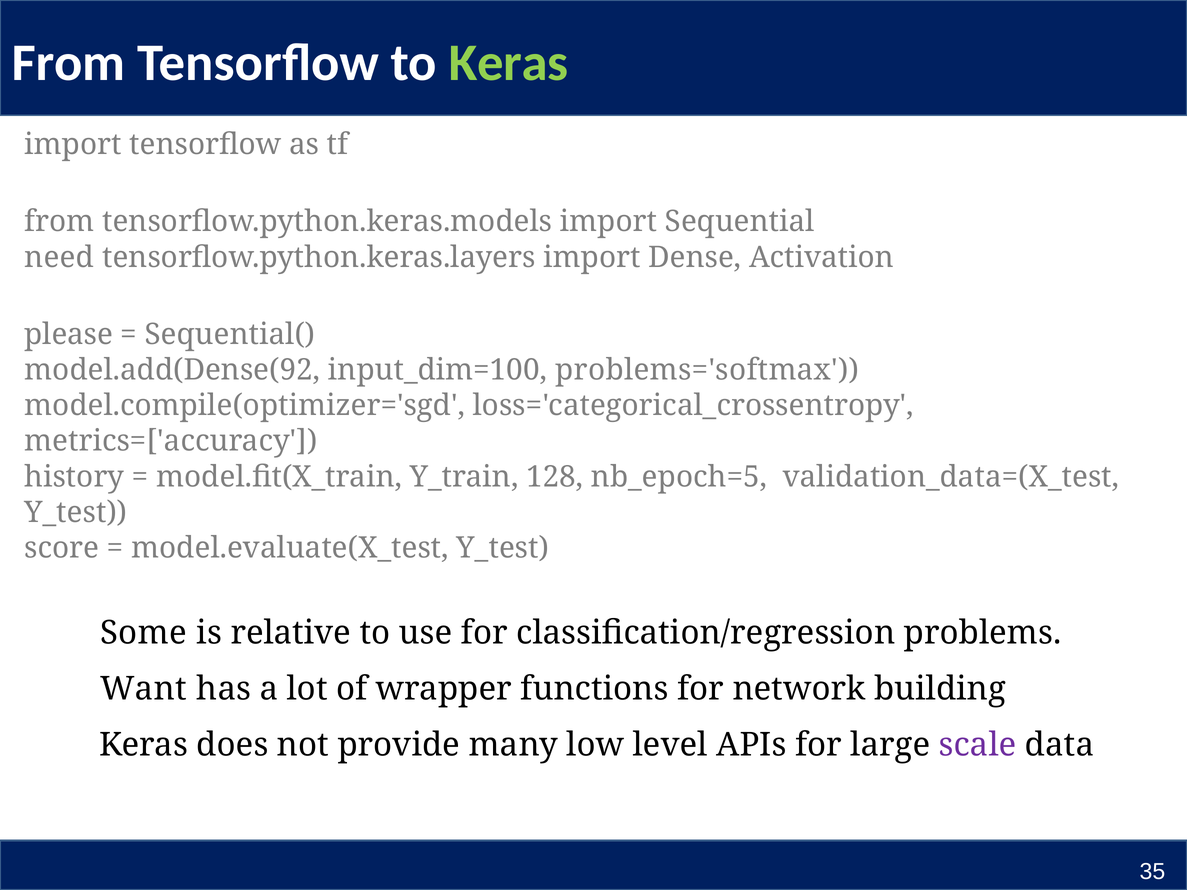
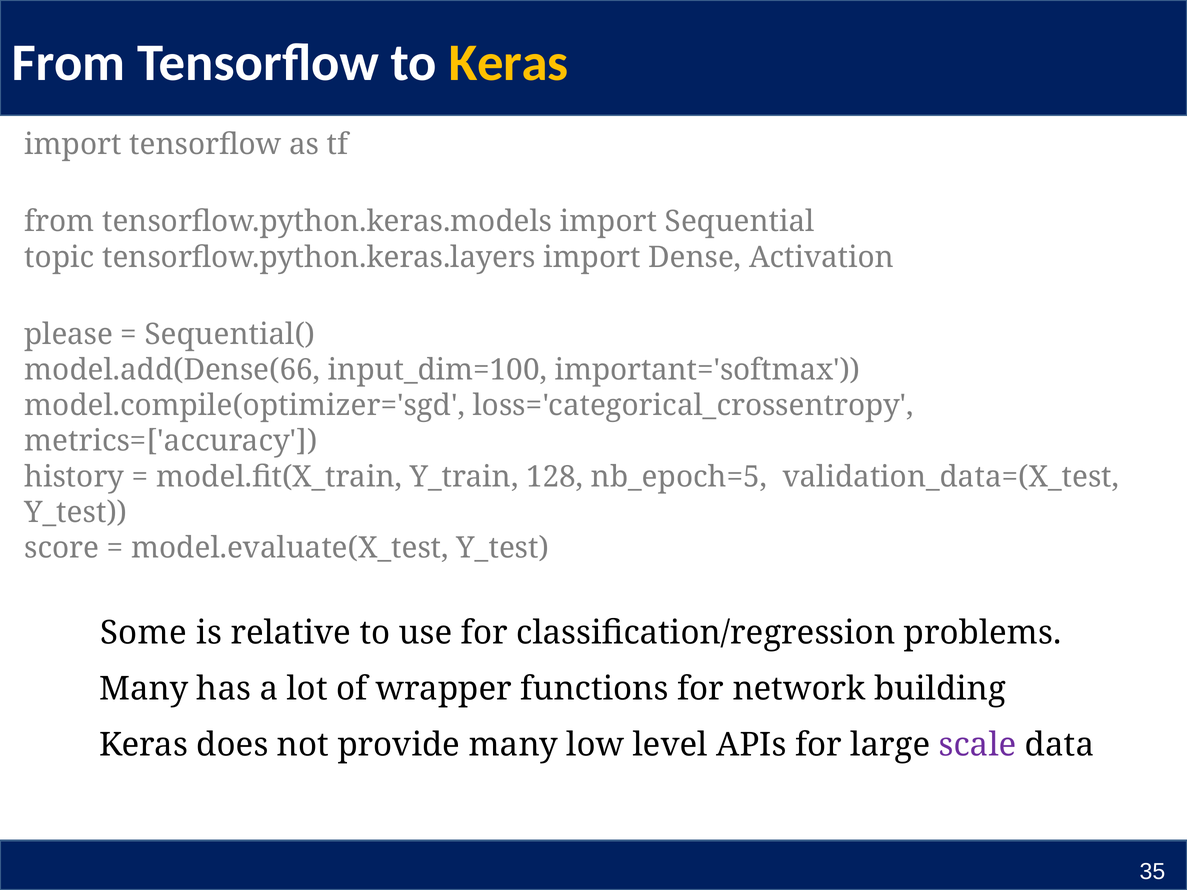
Keras colour: light green -> yellow (509, 63)
need: need -> topic (59, 257)
model.add(Dense(92: model.add(Dense(92 -> model.add(Dense(66 (172, 370)
problems='softmax: problems='softmax -> important='softmax (707, 370)
Want: Want -> Many (144, 689)
